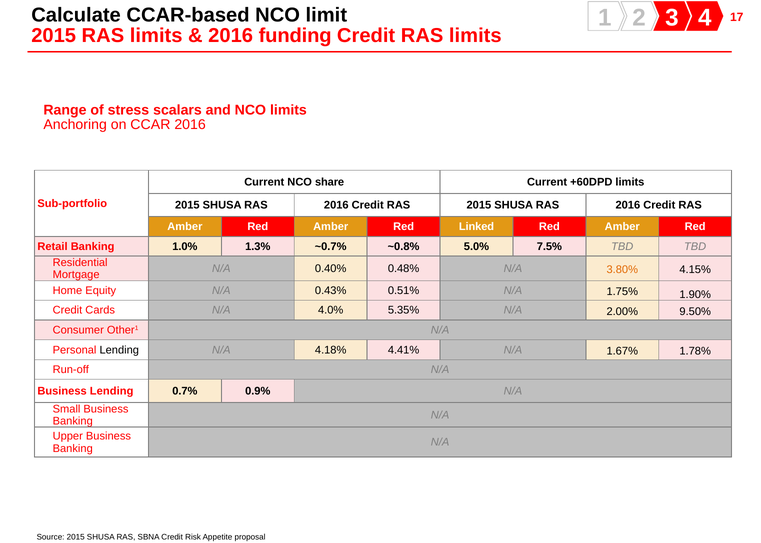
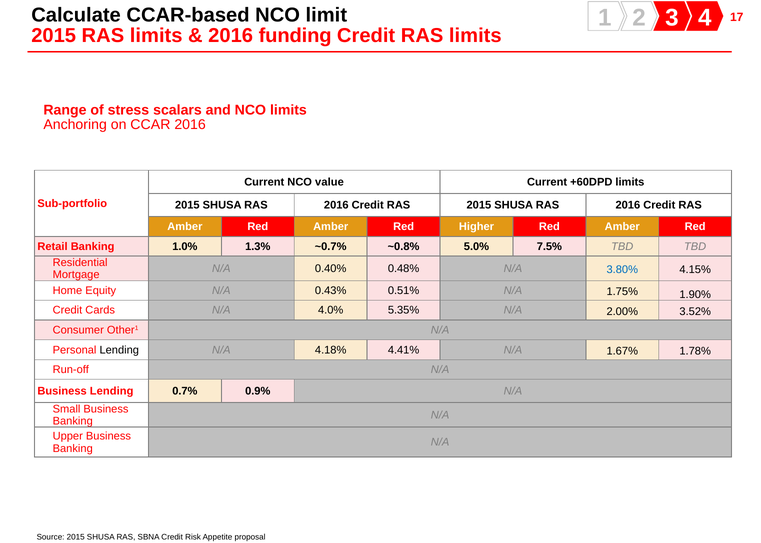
share: share -> value (329, 182)
Linked: Linked -> Higher (476, 227)
3.80% colour: orange -> blue (622, 270)
9.50%: 9.50% -> 3.52% (695, 312)
